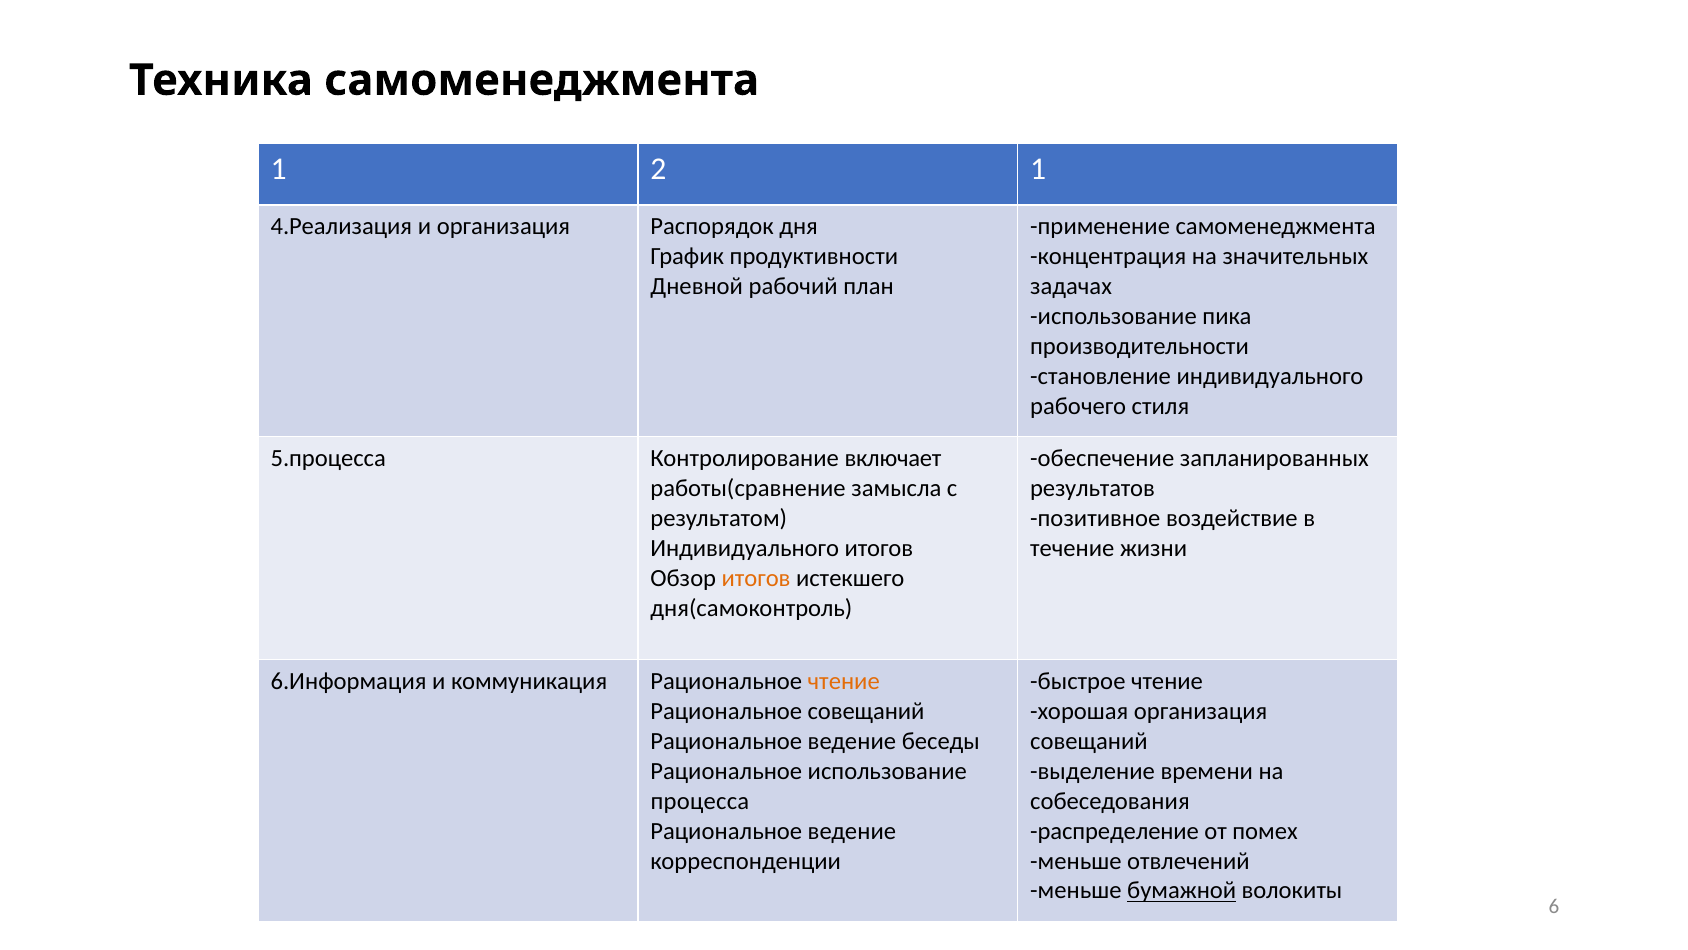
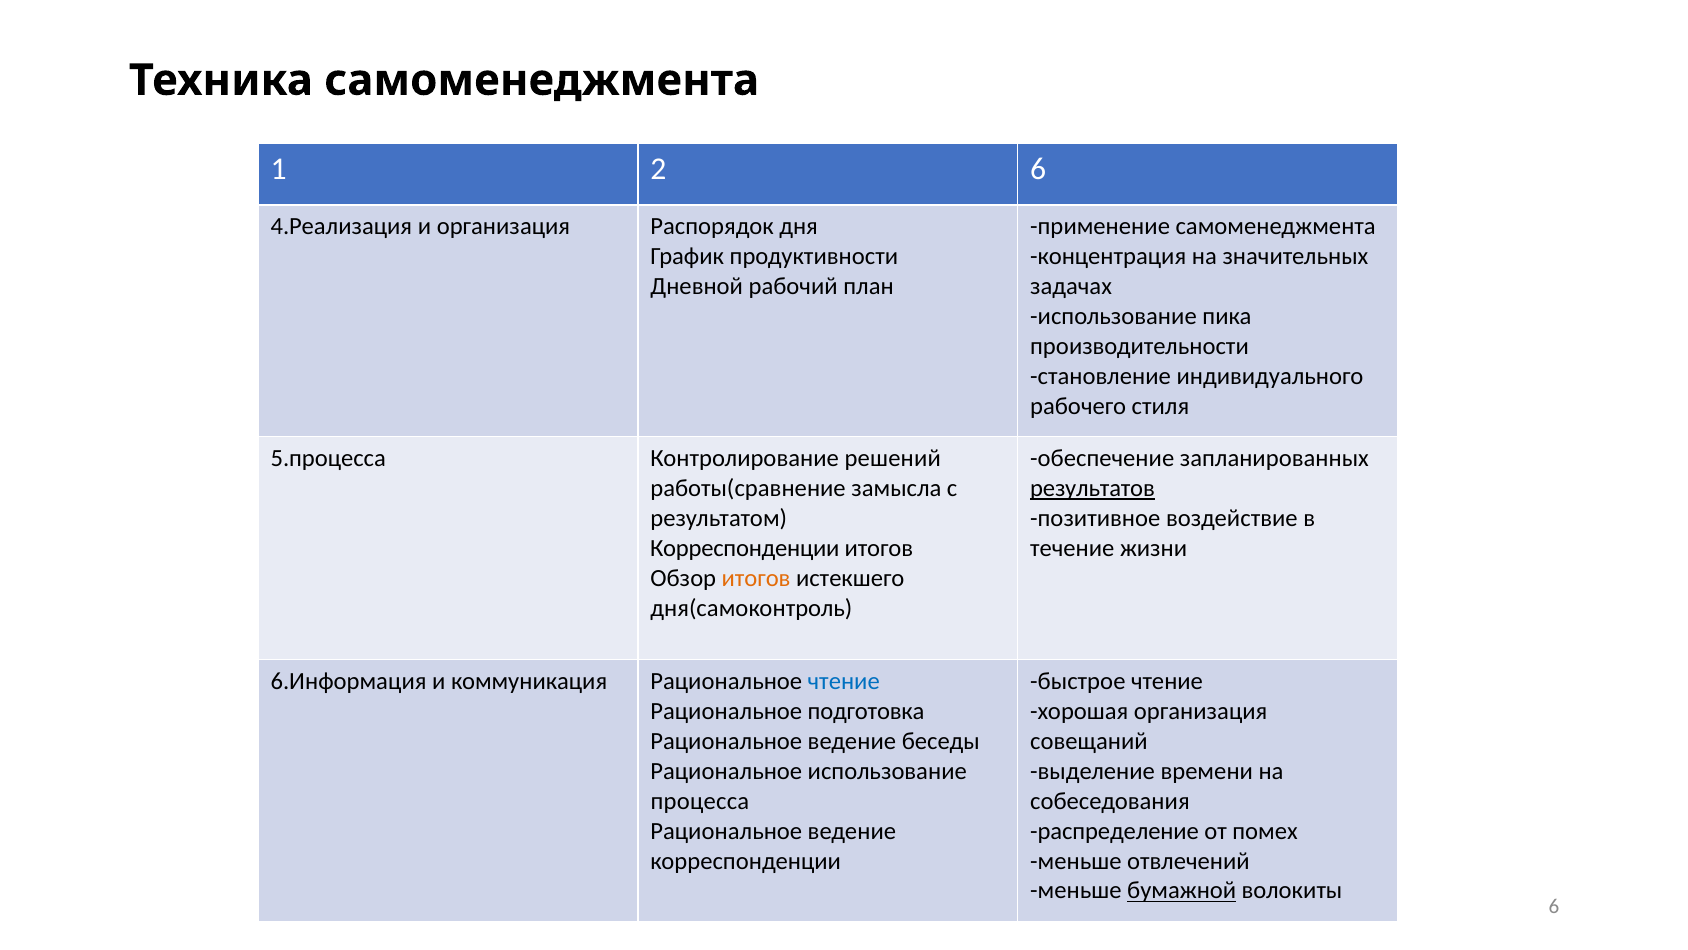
2 1: 1 -> 6 (1038, 169)
включает: включает -> решений (893, 458)
результатов underline: none -> present (1093, 488)
Индивидуального: Индивидуального -> Корреспонденции (745, 548)
чтение colour: orange -> blue (844, 681)
Рациональное совещаний: совещаний -> подготовка (866, 711)
